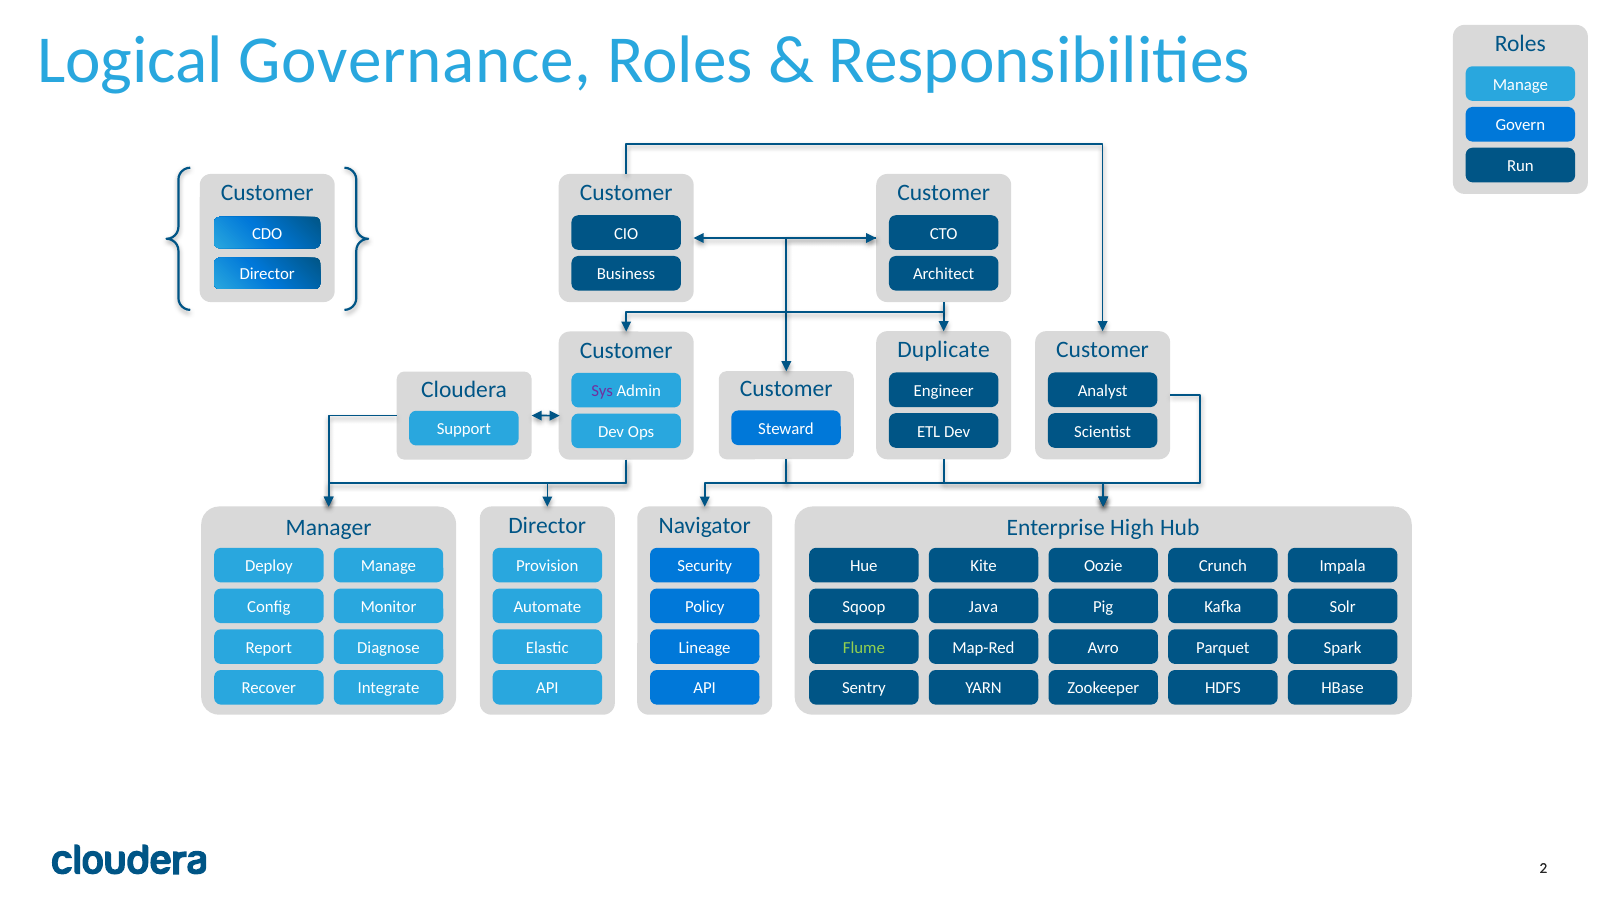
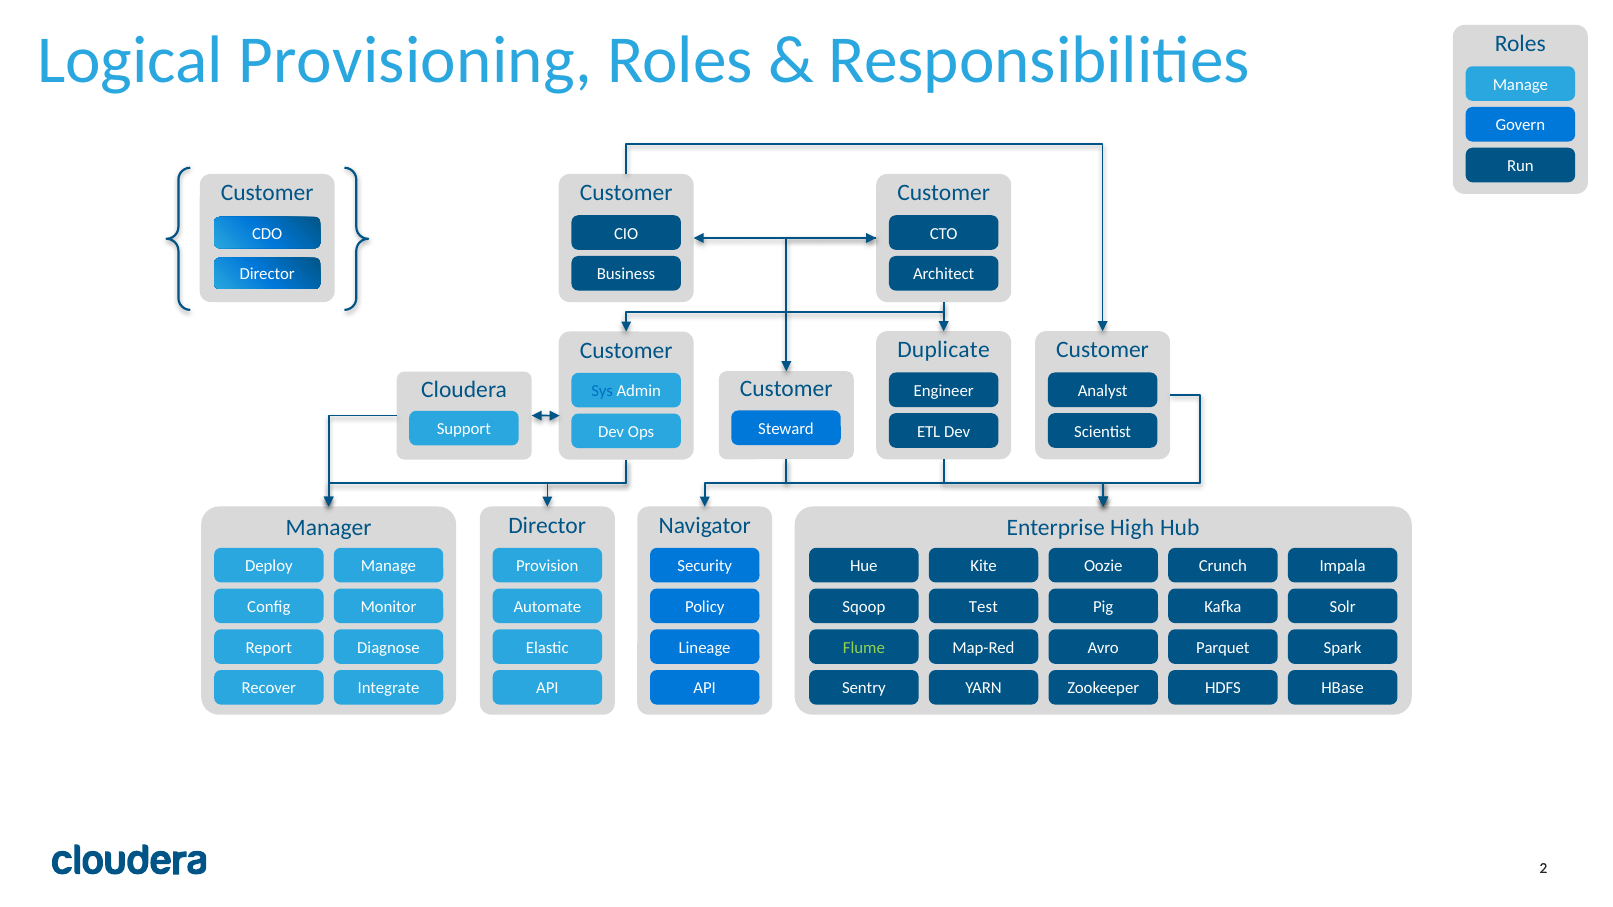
Governance: Governance -> Provisioning (415, 60)
Sys colour: purple -> blue (602, 391)
Java: Java -> Test (983, 607)
